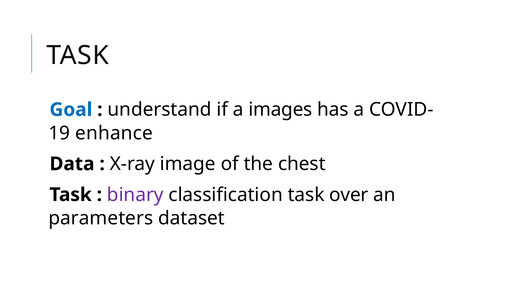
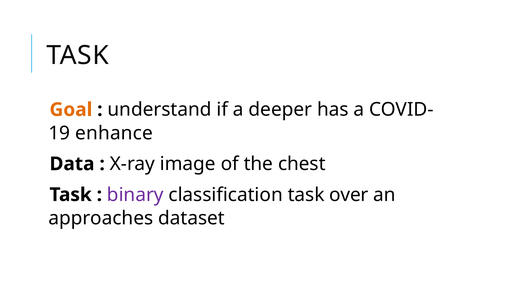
Goal colour: blue -> orange (71, 110)
images: images -> deeper (280, 110)
parameters: parameters -> approaches (101, 218)
